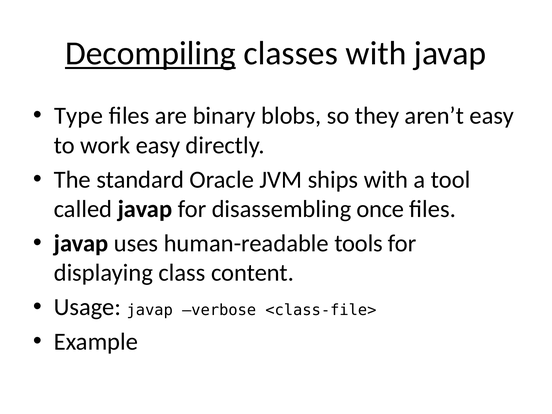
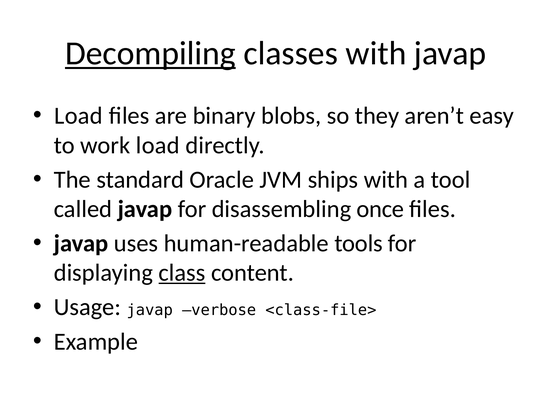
Type: Type -> Load (79, 116)
work easy: easy -> load (158, 145)
class underline: none -> present (182, 273)
